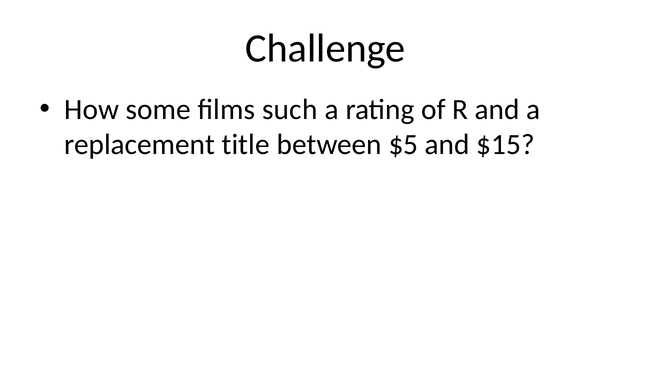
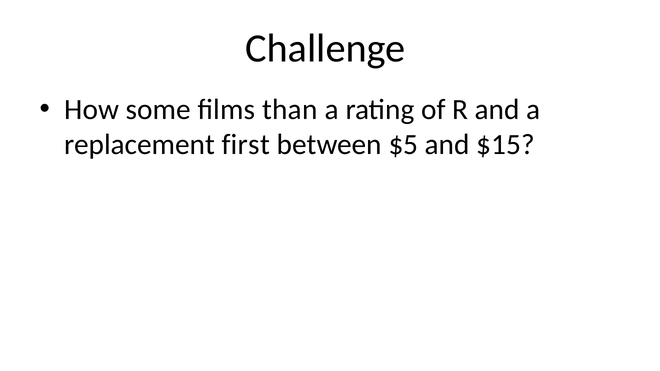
such: such -> than (290, 110)
title: title -> first (246, 145)
